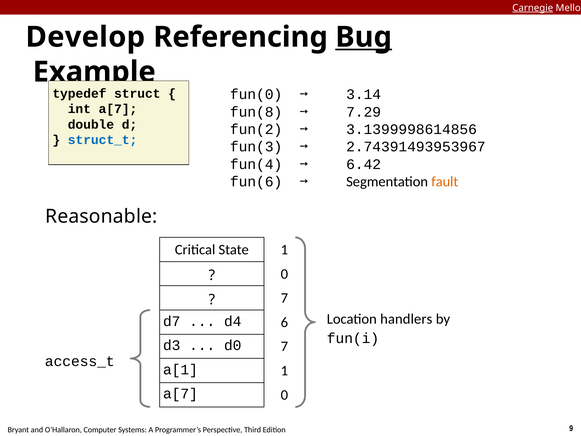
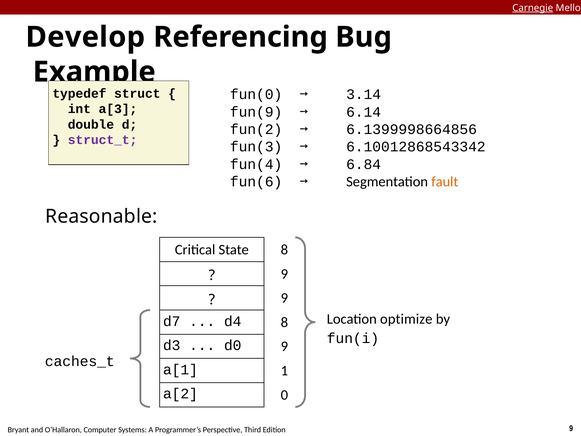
Bug underline: present -> none (364, 37)
int a[7: a[7 -> a[3 (118, 109)
fun(8: fun(8 -> fun(9 (256, 112)
7.29: 7.29 -> 6.14 (364, 112)
3.1399998614856: 3.1399998614856 -> 6.1399998664856 (412, 129)
struct_t colour: blue -> purple (103, 140)
2.74391493953967: 2.74391493953967 -> 6.10012868543342 (416, 147)
6.42: 6.42 -> 6.84 (364, 164)
State 1: 1 -> 8 (284, 250)
0: 0 -> 9 (284, 274)
7: 7 -> 9 (284, 298)
handlers: handlers -> optimize (406, 319)
d4 6: 6 -> 8 (284, 322)
d0 7: 7 -> 9 (284, 346)
access_t: access_t -> caches_t (80, 361)
a[7: a[7 -> a[2 (180, 394)
